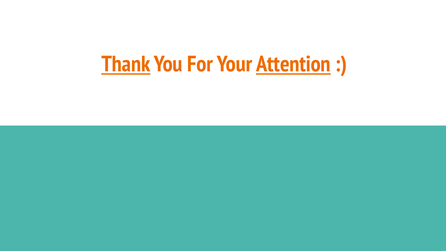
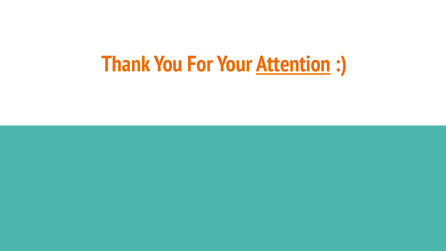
Thank underline: present -> none (126, 64)
